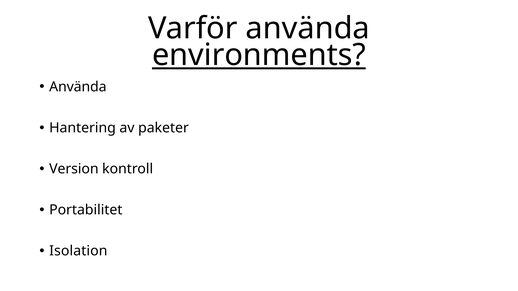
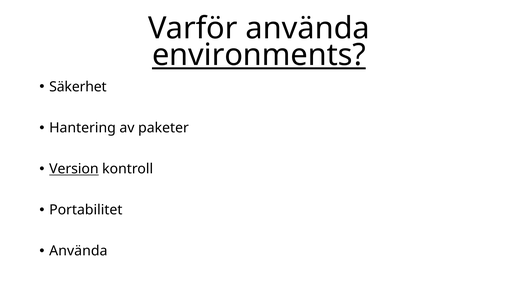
Använda: Använda -> Säkerhet (78, 87)
Version underline: none -> present (74, 169)
Isolation: Isolation -> Använda (78, 251)
